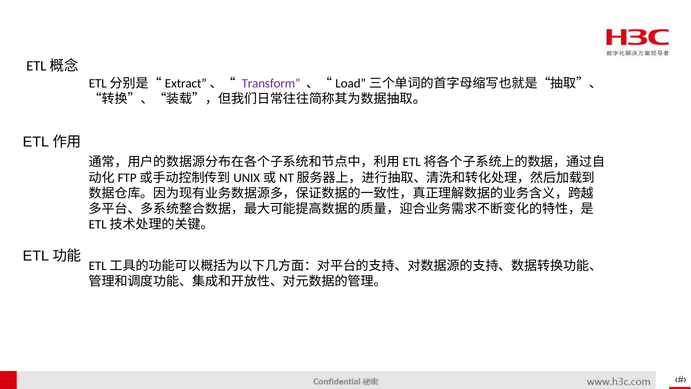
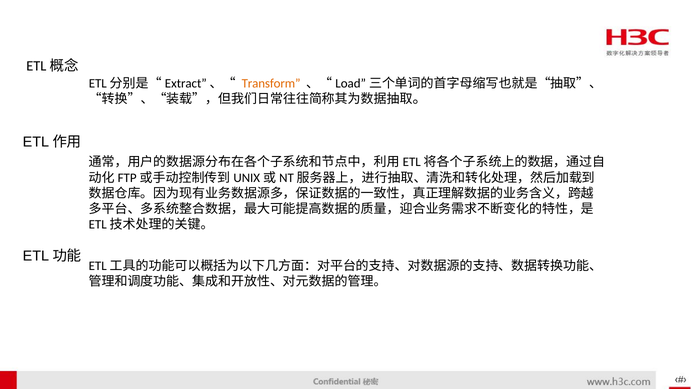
Transform colour: purple -> orange (271, 83)
